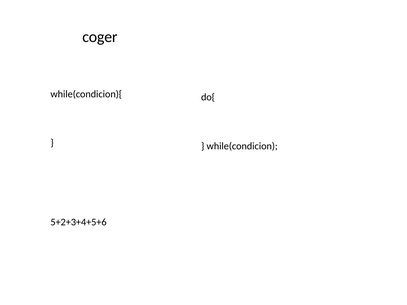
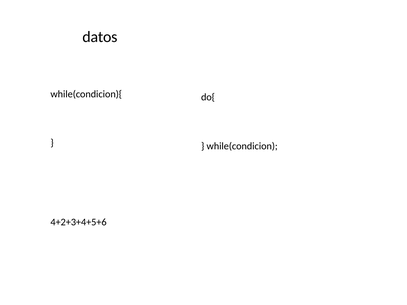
coger: coger -> datos (100, 37)
5+2+3+4+5+6: 5+2+3+4+5+6 -> 4+2+3+4+5+6 (79, 222)
